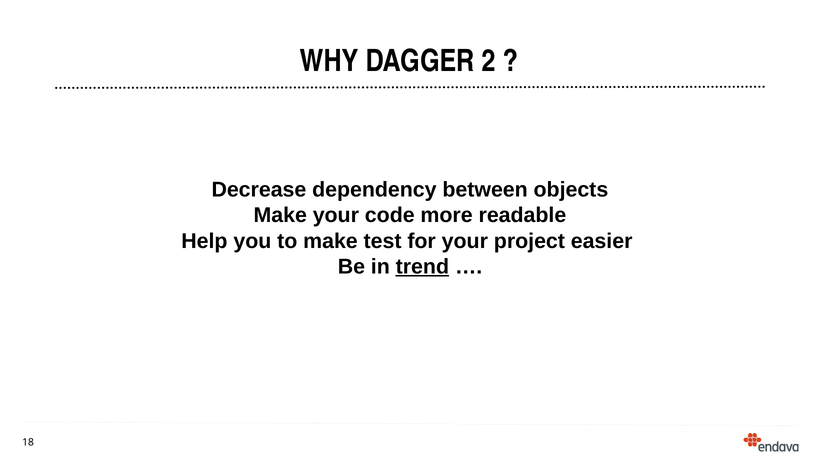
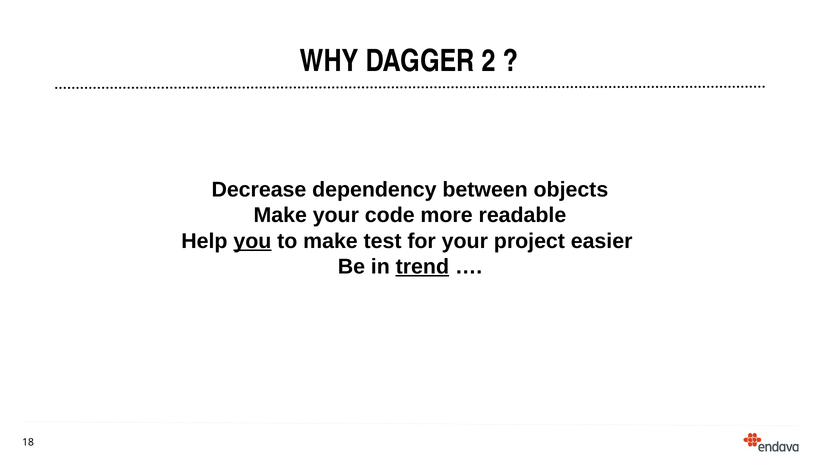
you underline: none -> present (252, 241)
